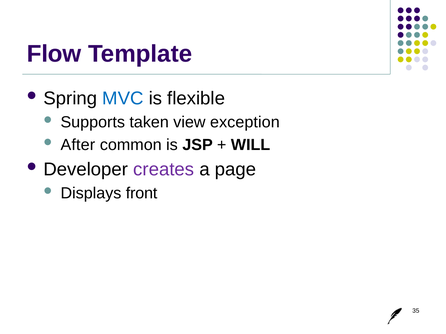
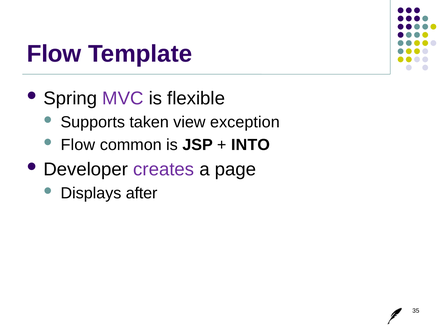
MVC colour: blue -> purple (123, 99)
After: After -> Flow (78, 145)
WILL: WILL -> INTO (250, 145)
front: front -> after (142, 193)
